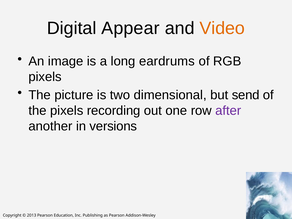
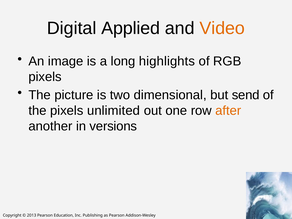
Appear: Appear -> Applied (131, 28)
eardrums: eardrums -> highlights (167, 61)
recording: recording -> unlimited (114, 111)
after colour: purple -> orange (228, 111)
